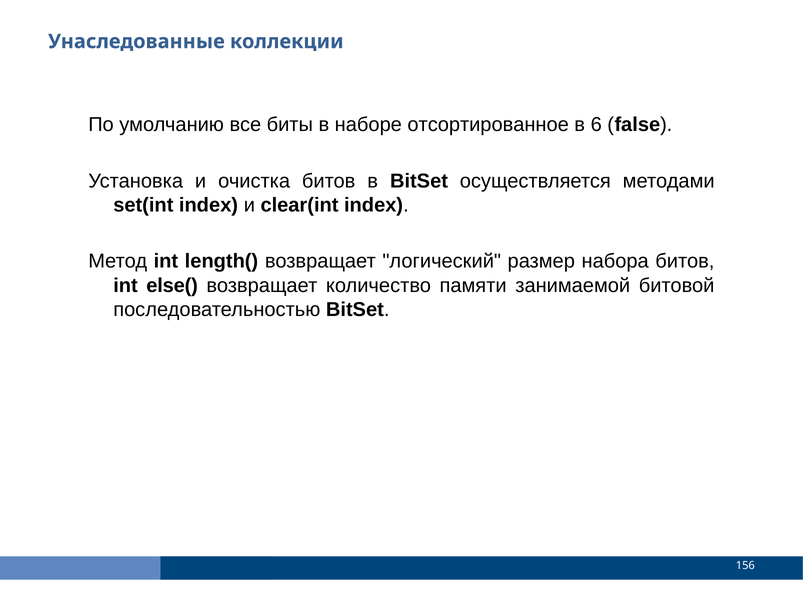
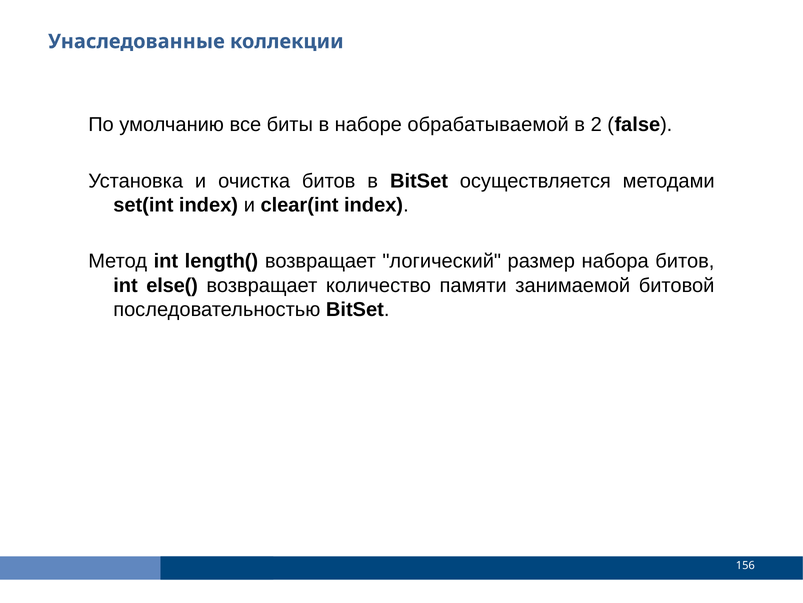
отсортированное: отсортированное -> обрабатываемой (488, 124)
6: 6 -> 2 (596, 124)
